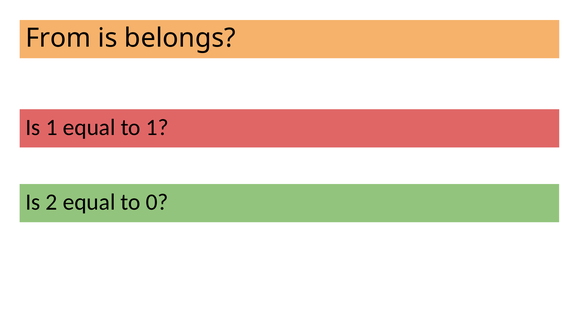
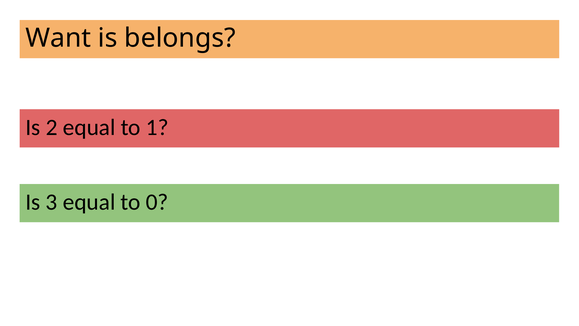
From: From -> Want (58, 38)
Is 1: 1 -> 2 (52, 127)
2: 2 -> 3 (52, 202)
